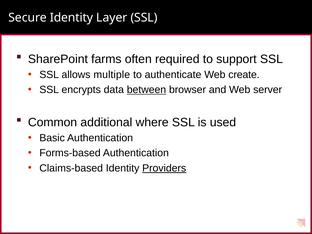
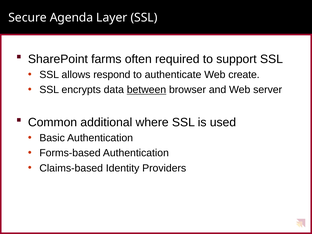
Secure Identity: Identity -> Agenda (71, 18)
multiple: multiple -> respond (112, 75)
Providers underline: present -> none (164, 168)
